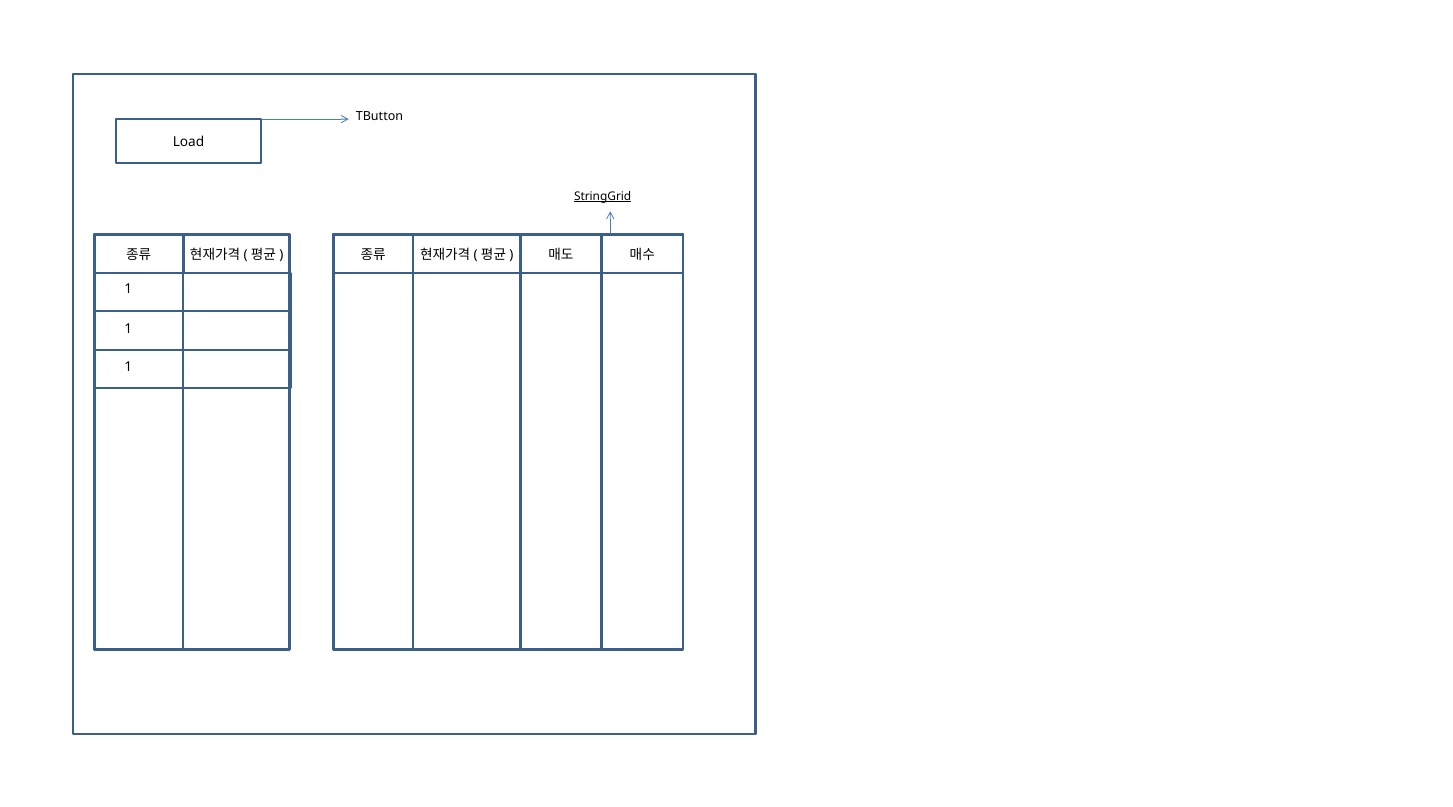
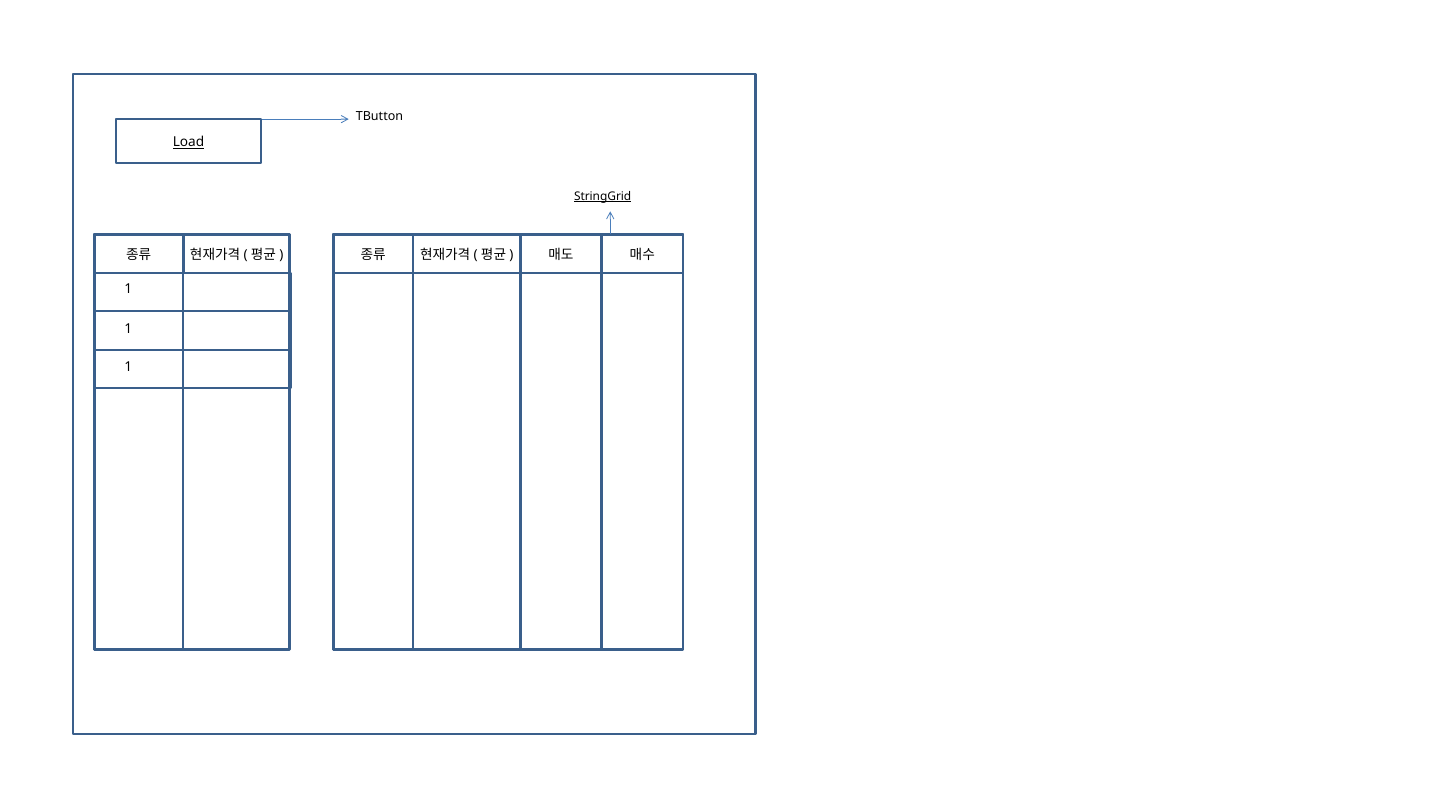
Load underline: none -> present (188, 142)
